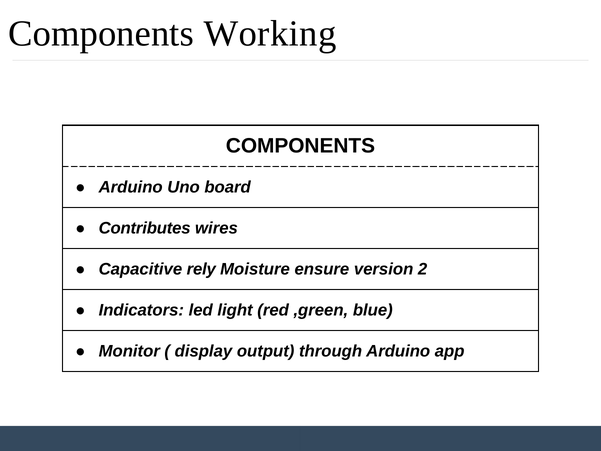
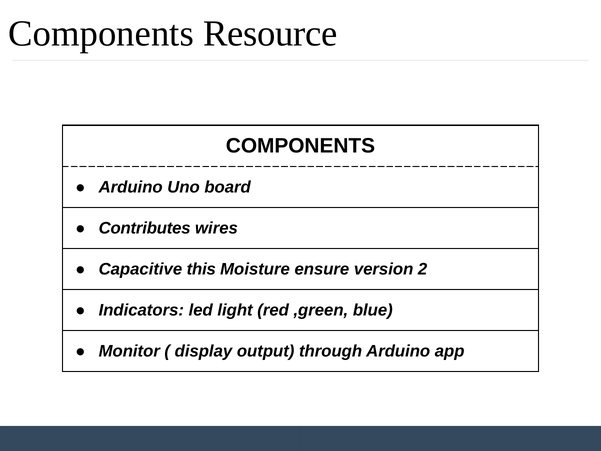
Working: Working -> Resource (270, 34)
rely: rely -> this (201, 269)
